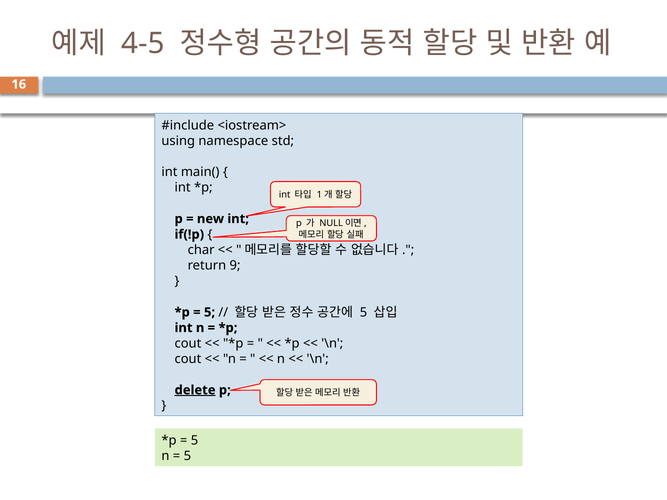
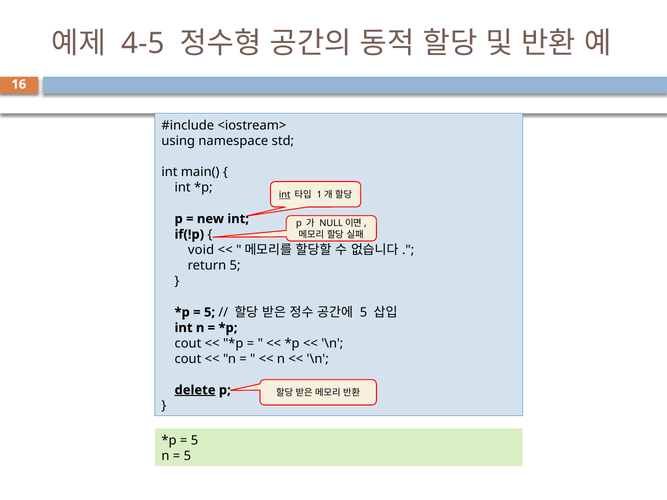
int underline: none -> present (285, 195)
char: char -> void (201, 250)
return 9: 9 -> 5 (235, 266)
